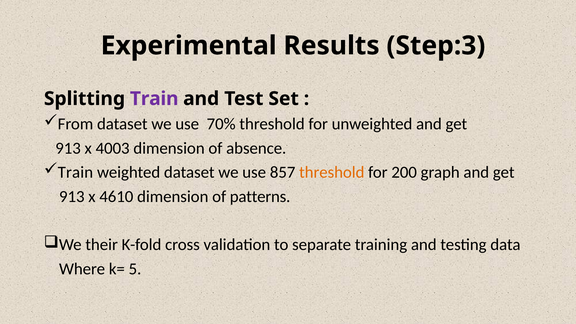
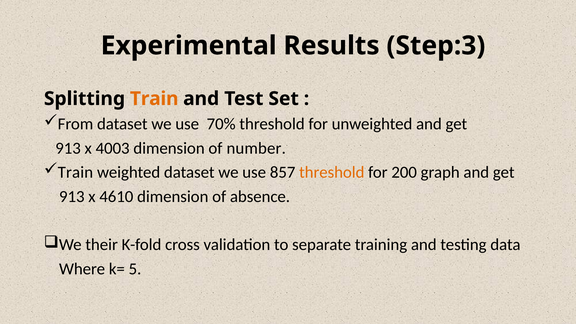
Train colour: purple -> orange (154, 99)
absence: absence -> number (256, 148)
patterns: patterns -> absence (260, 196)
